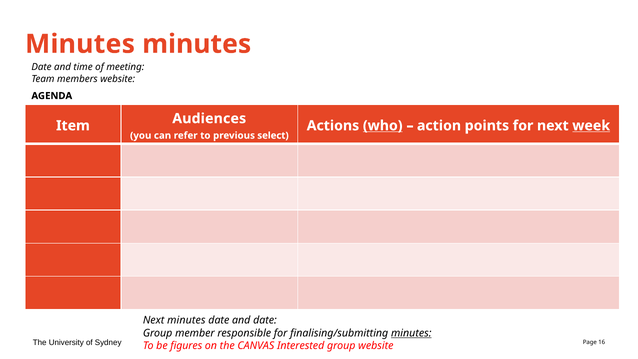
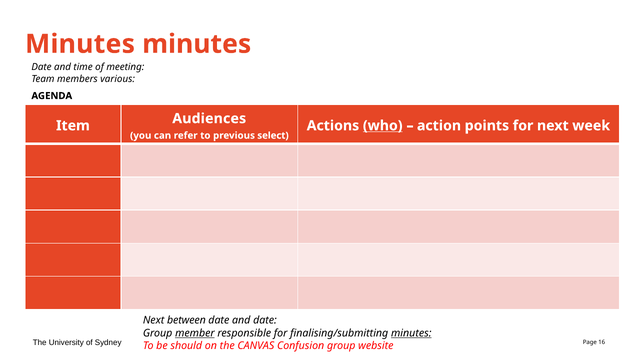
members website: website -> various (118, 79)
week underline: present -> none (591, 126)
Next minutes: minutes -> between (186, 320)
member underline: none -> present (195, 333)
figures: figures -> should (186, 346)
Interested: Interested -> Confusion (301, 346)
